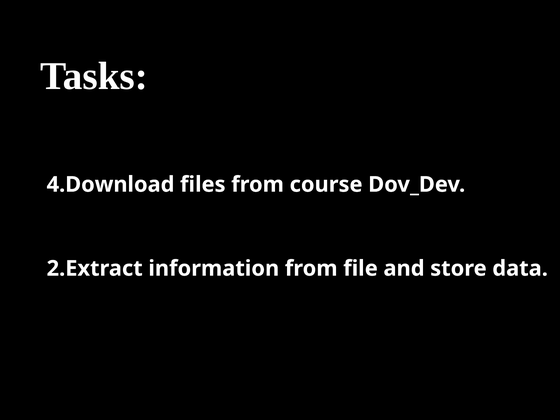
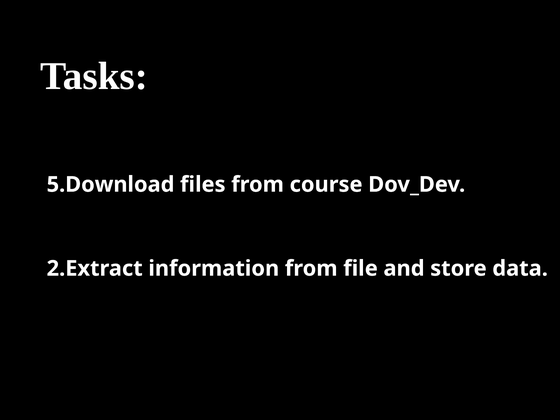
4.Download: 4.Download -> 5.Download (111, 185)
